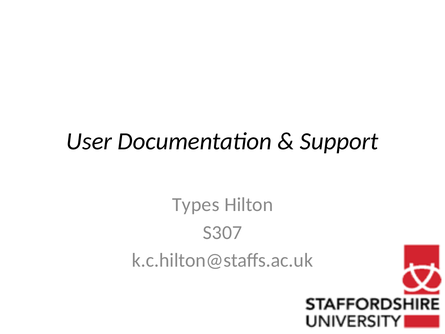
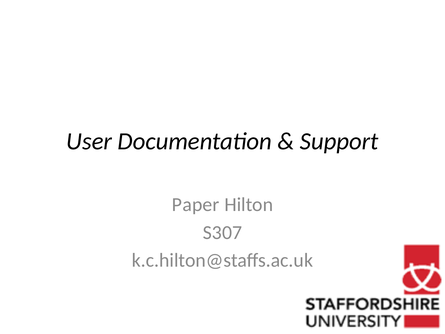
Types: Types -> Paper (196, 205)
